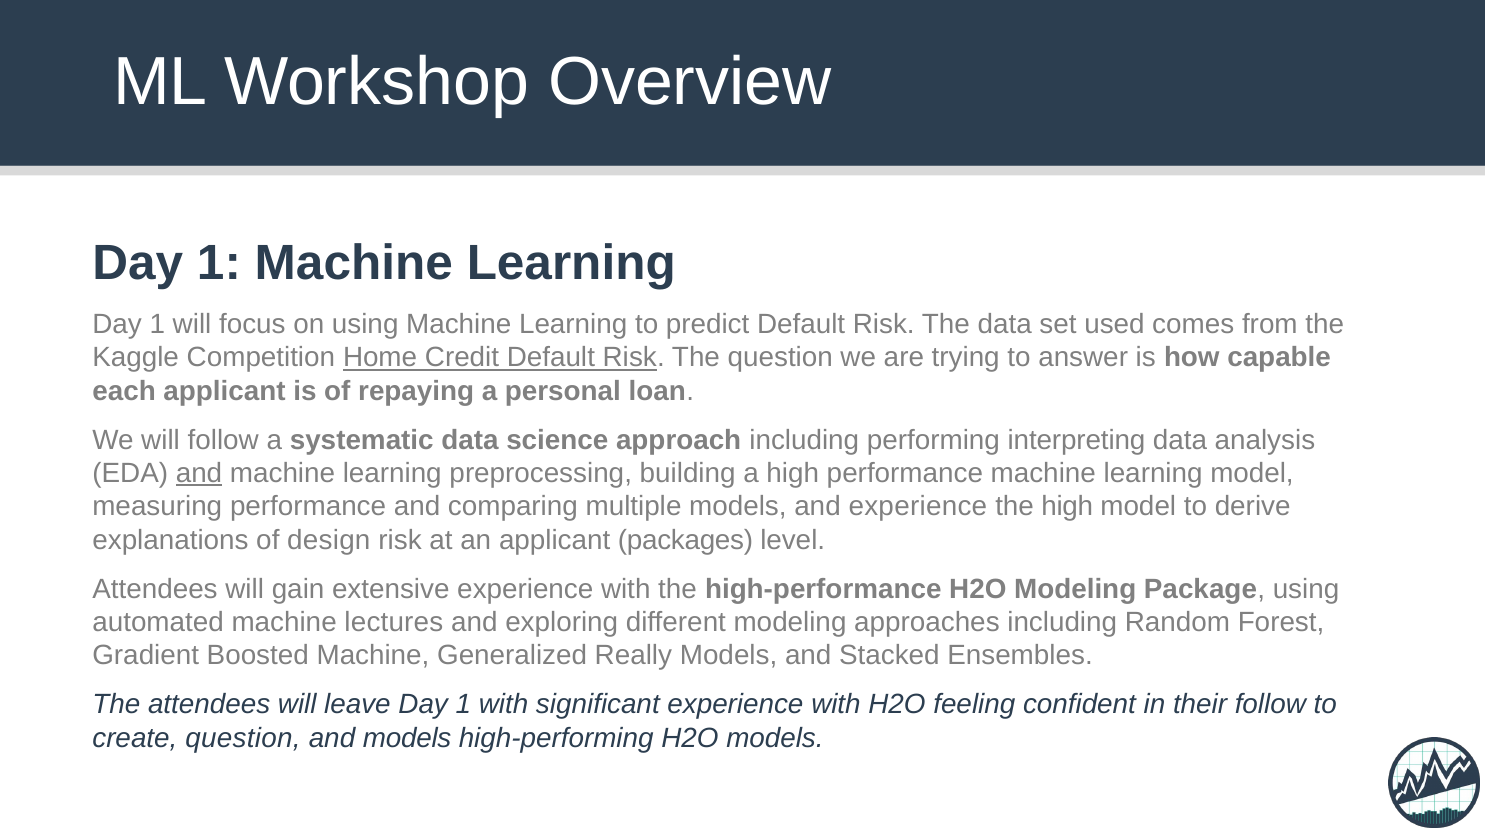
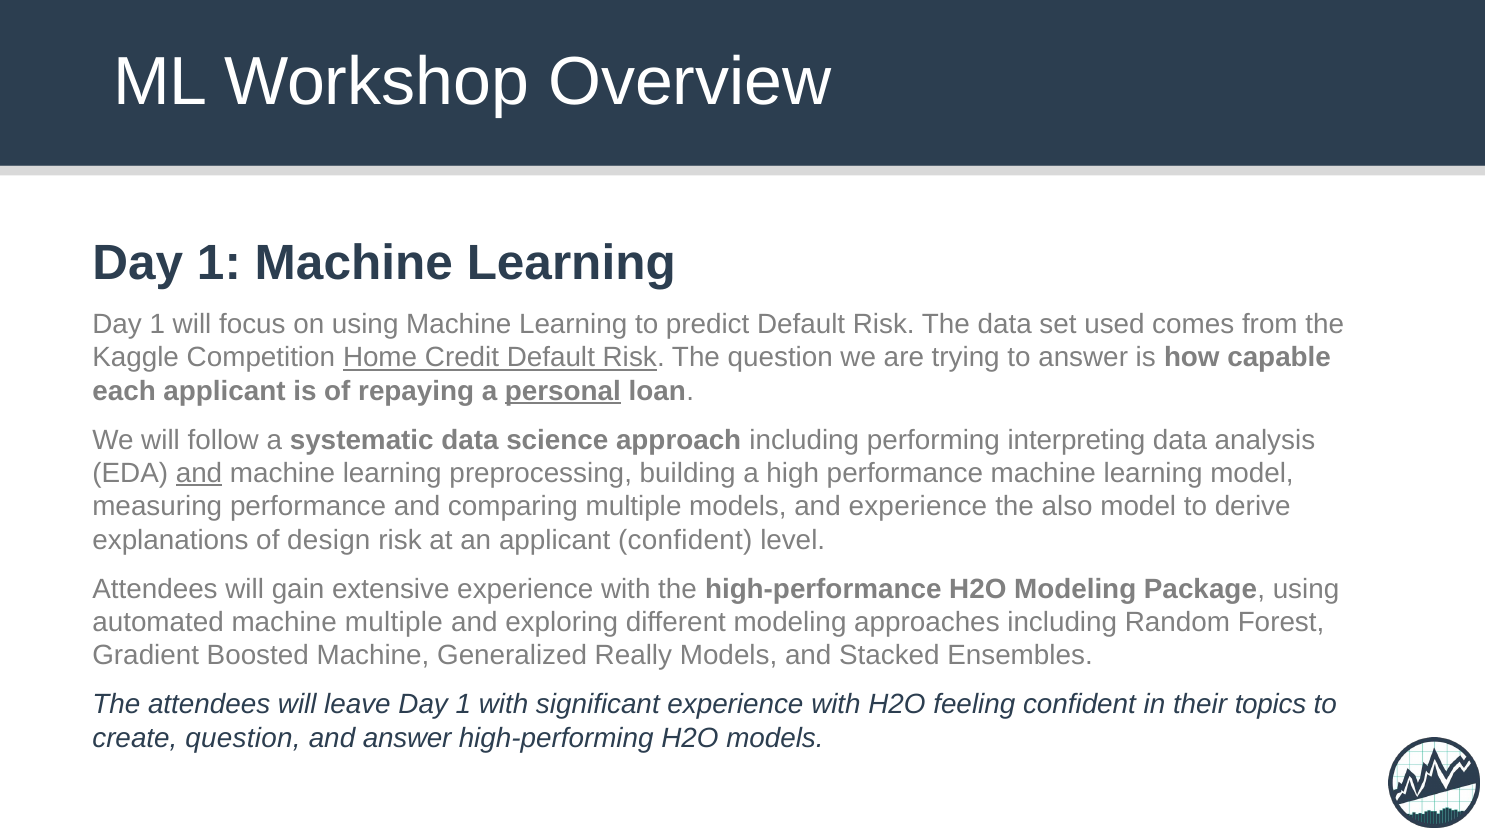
personal underline: none -> present (563, 391)
the high: high -> also (1067, 507)
applicant packages: packages -> confident (685, 540)
machine lectures: lectures -> multiple (394, 623)
their follow: follow -> topics (1270, 705)
and models: models -> answer (407, 738)
